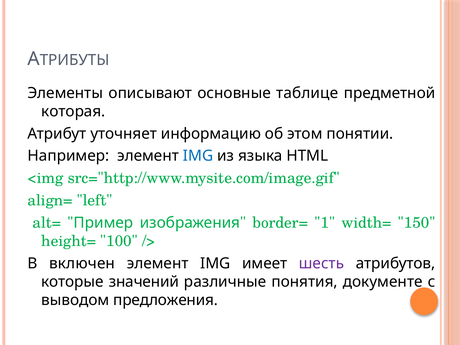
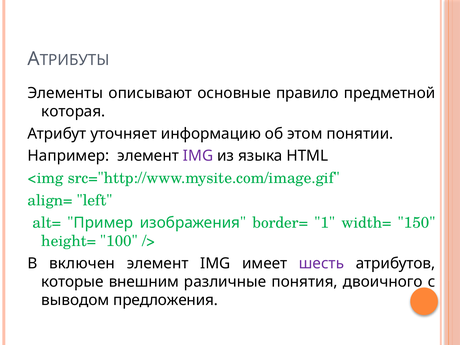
таблице: таблице -> правило (307, 93)
IMG colour: blue -> purple (198, 156)
значений: значений -> внешним (144, 282)
документе: документе -> двоичного (383, 282)
